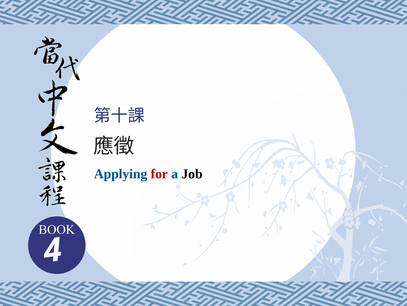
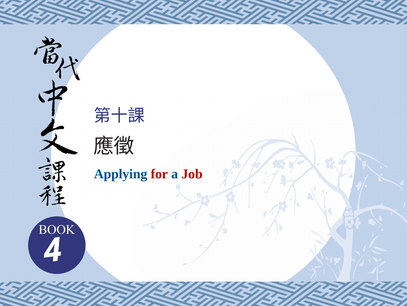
Job colour: black -> red (192, 174)
